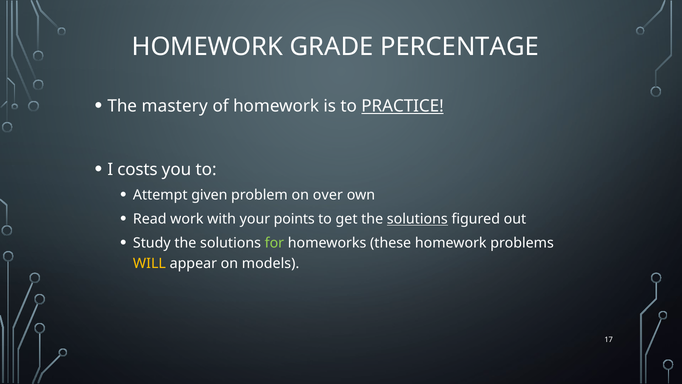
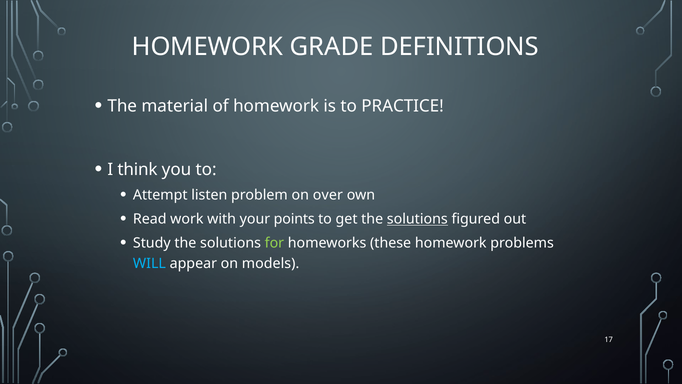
PERCENTAGE: PERCENTAGE -> DEFINITIONS (459, 47)
mastery: mastery -> material (175, 106)
PRACTICE underline: present -> none (403, 106)
costs: costs -> think (137, 169)
given: given -> listen (209, 195)
WILL colour: yellow -> light blue (149, 263)
